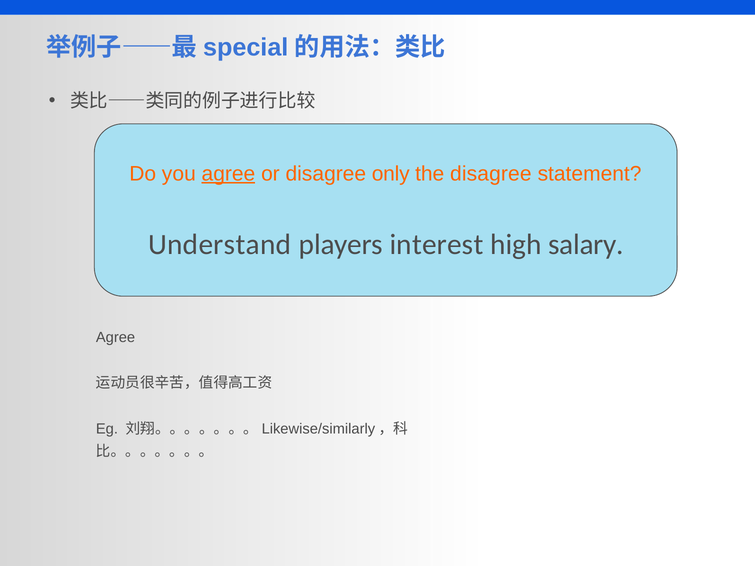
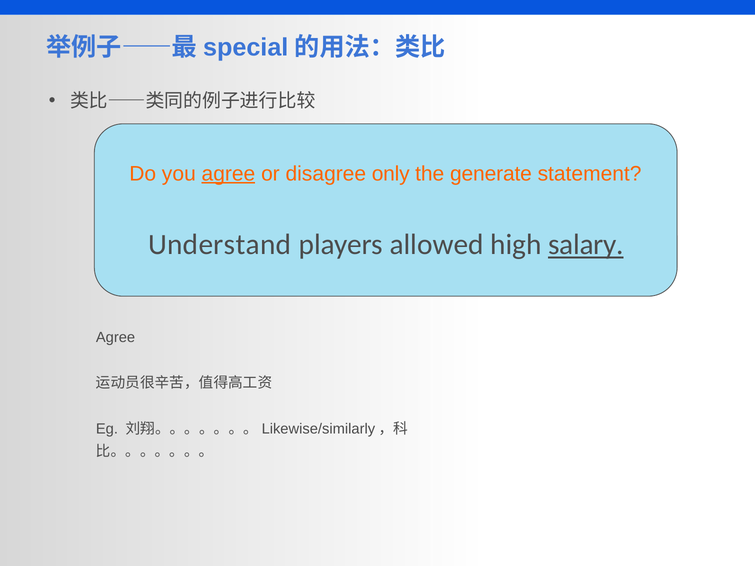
the disagree: disagree -> generate (491, 174)
interest: interest -> allowed (437, 245)
salary underline: none -> present (586, 245)
